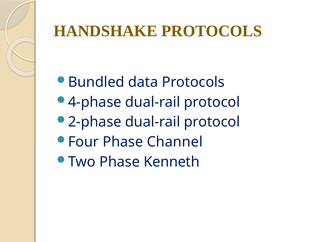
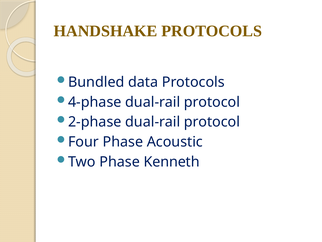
Channel: Channel -> Acoustic (175, 142)
